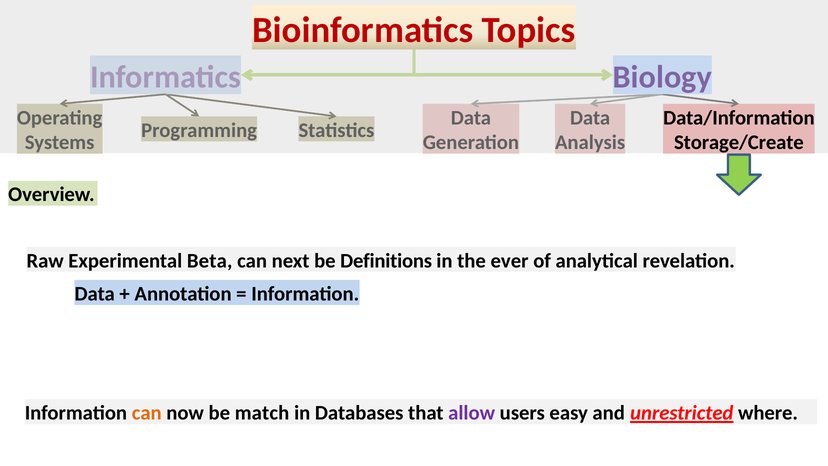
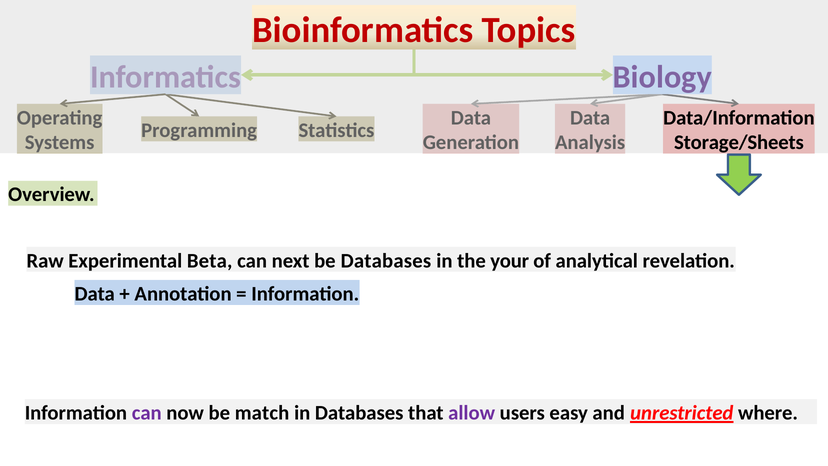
Storage/Create: Storage/Create -> Storage/Sheets (739, 143)
be Definitions: Definitions -> Databases (386, 261)
ever: ever -> your (510, 261)
can colour: orange -> purple (147, 413)
